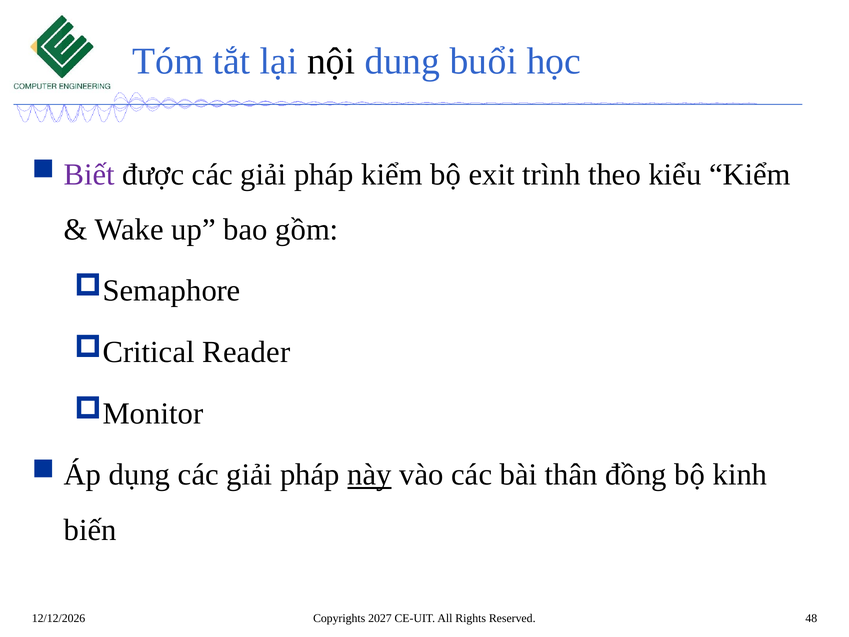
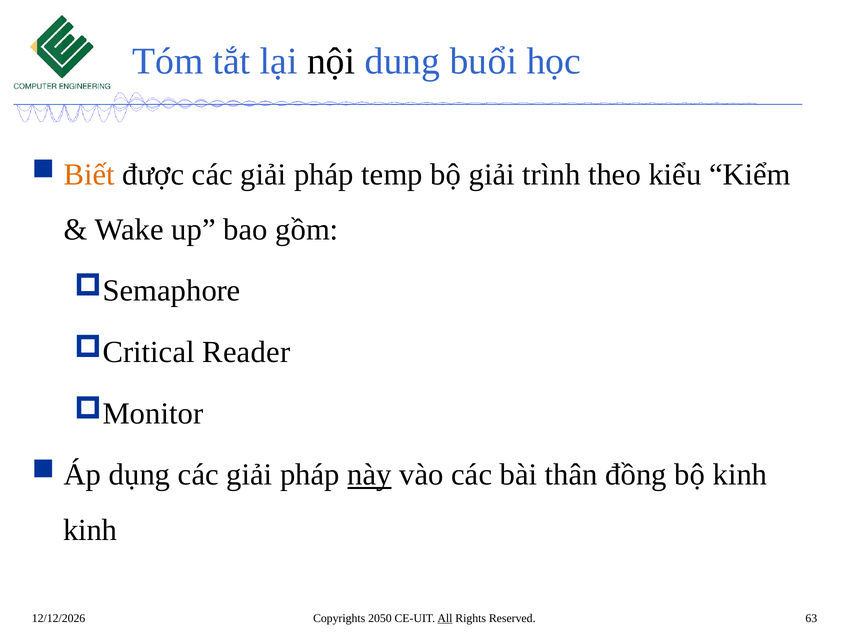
Biết colour: purple -> orange (89, 174)
pháp kiểm: kiểm -> temp (392, 174)
bộ exit: exit -> giải (492, 174)
biến: biến -> kinh (90, 530)
2027: 2027 -> 2050 (380, 618)
All underline: none -> present (445, 618)
48: 48 -> 63 (811, 618)
